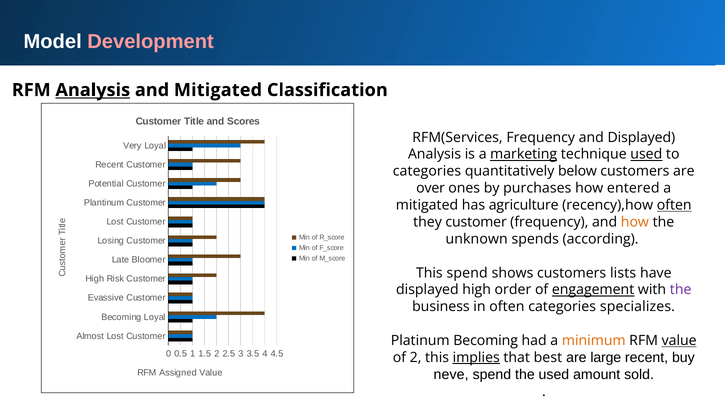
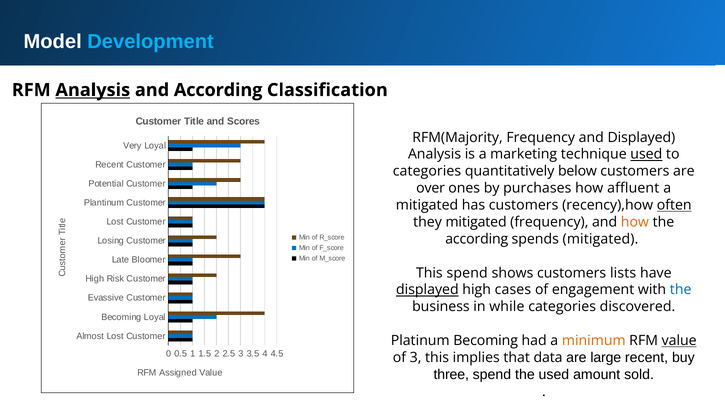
Development colour: pink -> light blue (151, 42)
and Mitigated: Mitigated -> According (218, 90)
RFM(Services: RFM(Services -> RFM(Majority (458, 137)
marketing underline: present -> none (524, 154)
entered: entered -> affluent (633, 188)
has agriculture: agriculture -> customers (524, 205)
they customer: customer -> mitigated (476, 222)
unknown: unknown -> according (477, 239)
spends according: according -> mitigated (600, 239)
displayed underline: none -> present (427, 290)
order: order -> cases (513, 290)
engagement underline: present -> none (593, 290)
the colour: purple -> blue (681, 290)
in often: often -> while (507, 307)
specializes: specializes -> discovered (638, 307)
of 2: 2 -> 3 (416, 357)
implies underline: present -> none (476, 357)
best: best -> data (548, 357)
neve: neve -> three (451, 374)
